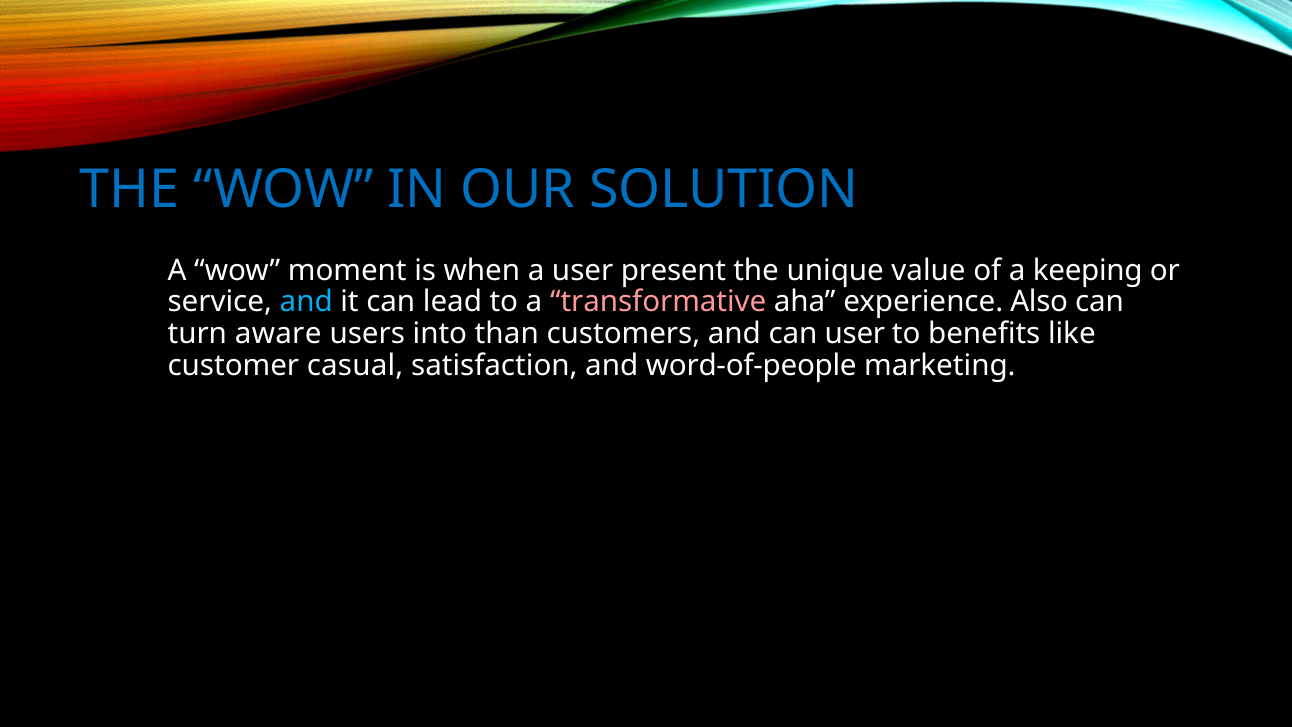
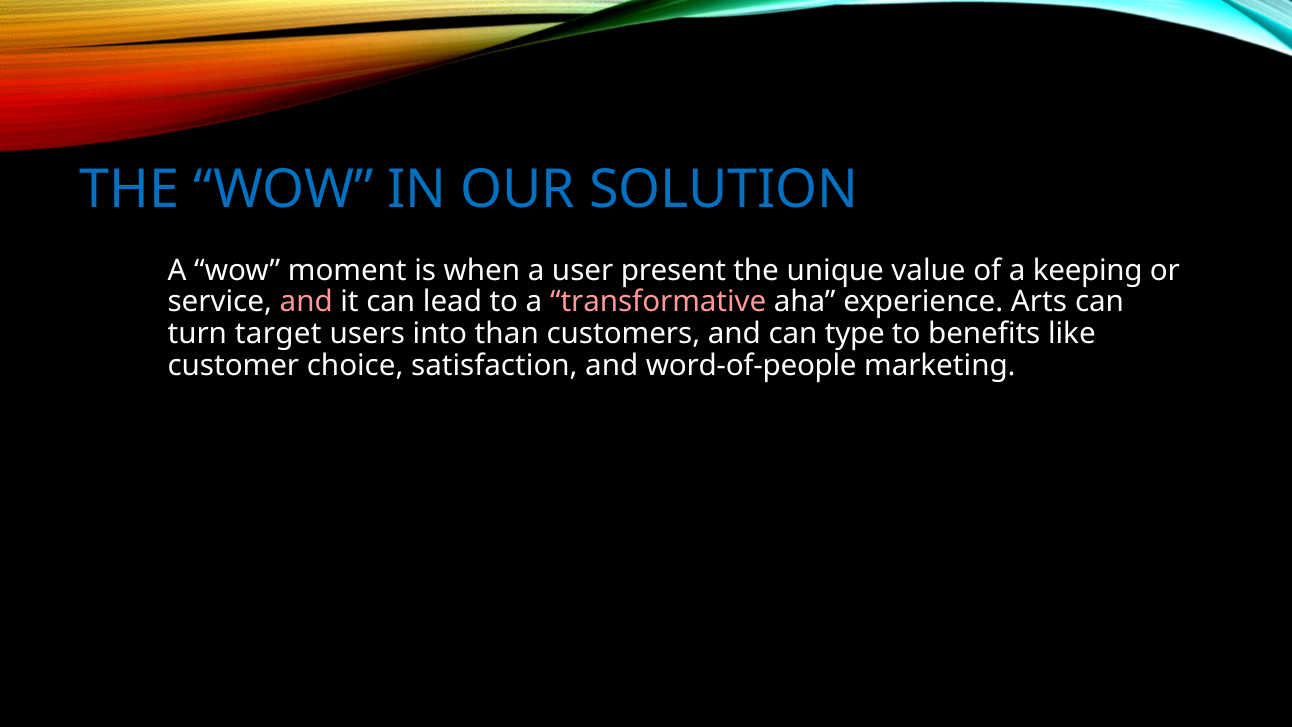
and colour: light blue -> pink (306, 302)
Also: Also -> Arts (1039, 302)
aware: aware -> target (278, 334)
can user: user -> type (855, 334)
casual: casual -> choice (355, 366)
